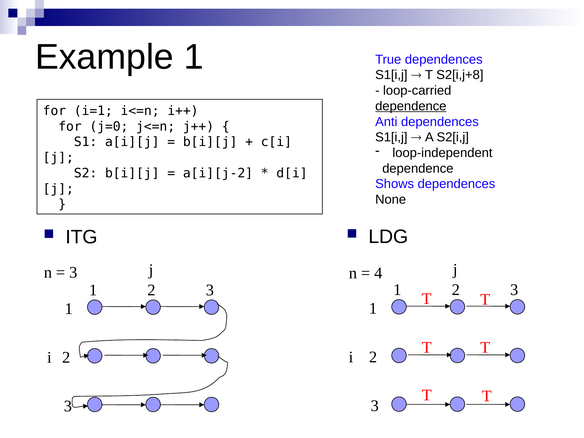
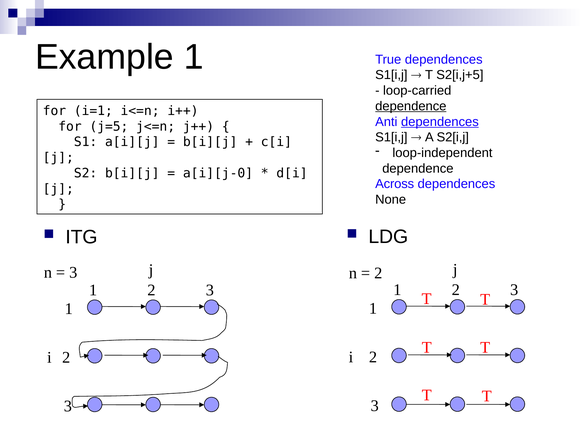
S2[i,j+8: S2[i,j+8 -> S2[i,j+5 (460, 75)
dependences underline: none -> present (440, 122)
j=0: j=0 -> j=5 (109, 126)
a[i][j-2: a[i][j-2 -> a[i][j-0 (218, 173)
Shows: Shows -> Across (395, 184)
4: 4 -> 2 (378, 273)
